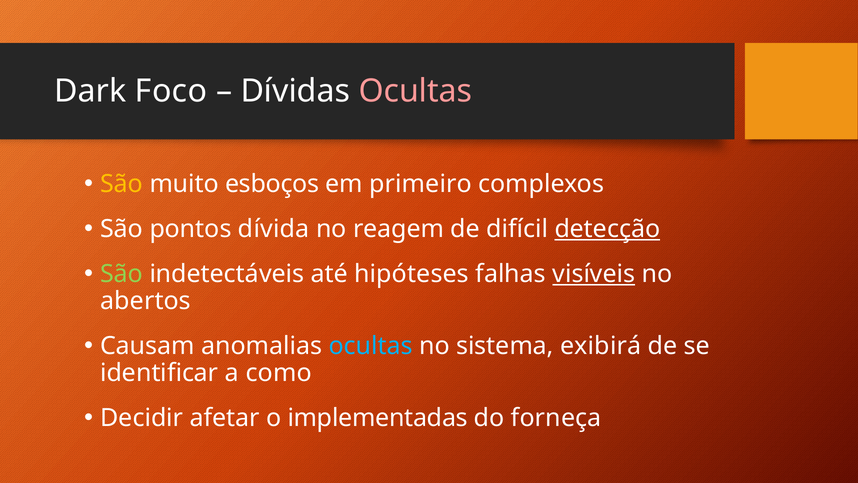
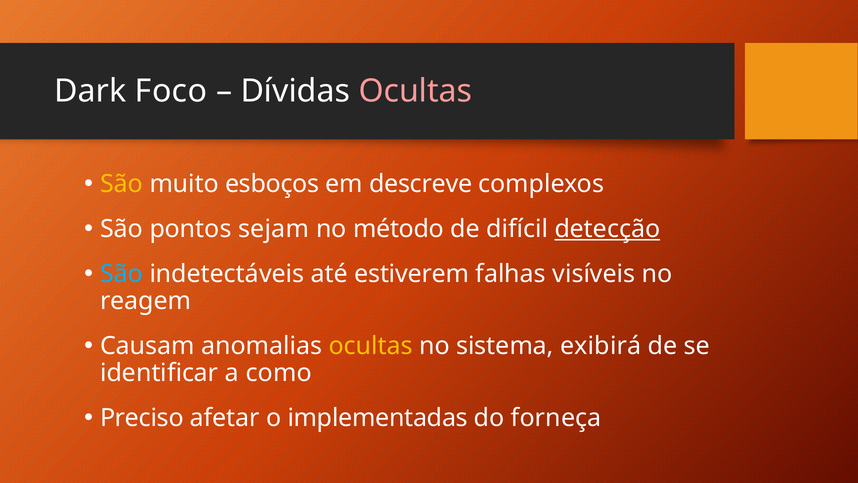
primeiro: primeiro -> descreve (421, 184)
dívida: dívida -> sejam (274, 229)
reagem: reagem -> método (399, 229)
São colour: light green -> light blue (122, 274)
hipóteses: hipóteses -> estiverem (412, 274)
visíveis underline: present -> none (594, 274)
abertos: abertos -> reagem (146, 301)
ocultas colour: light blue -> yellow (371, 346)
Decidir: Decidir -> Preciso (142, 417)
